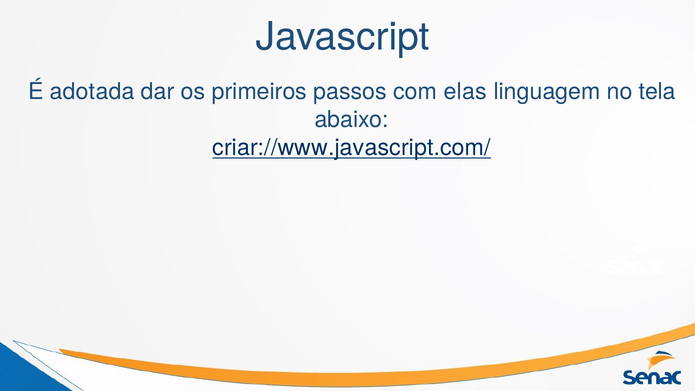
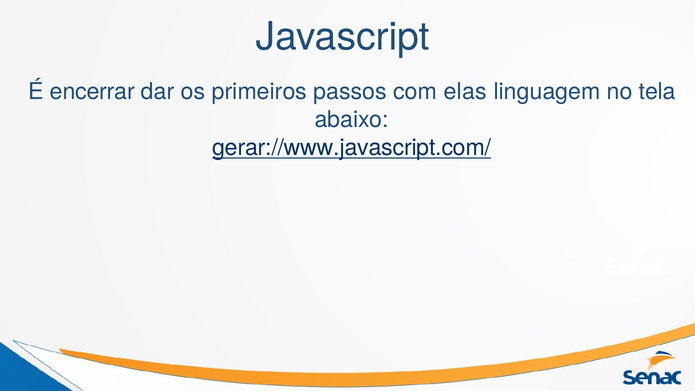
adotada: adotada -> encerrar (92, 92)
criar://www.javascript.com/: criar://www.javascript.com/ -> gerar://www.javascript.com/ (352, 147)
